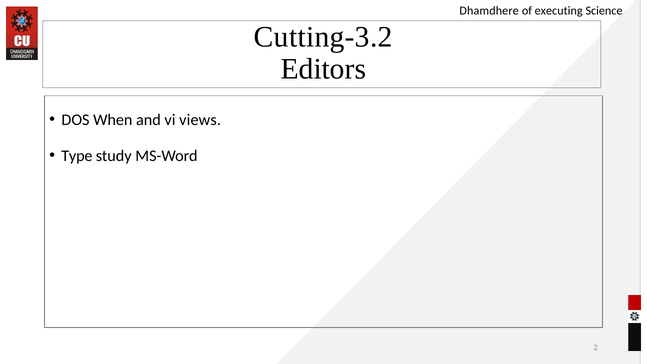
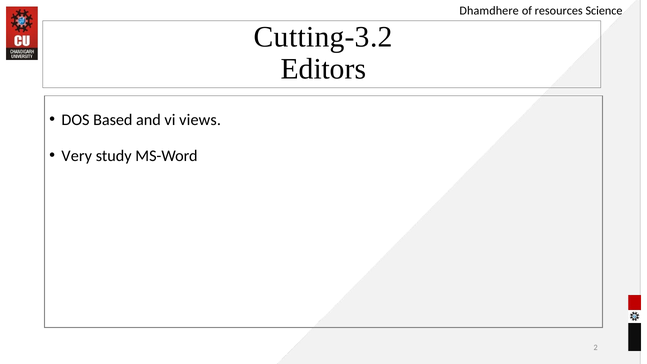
executing: executing -> resources (559, 10)
When: When -> Based (113, 120)
Type: Type -> Very (77, 156)
